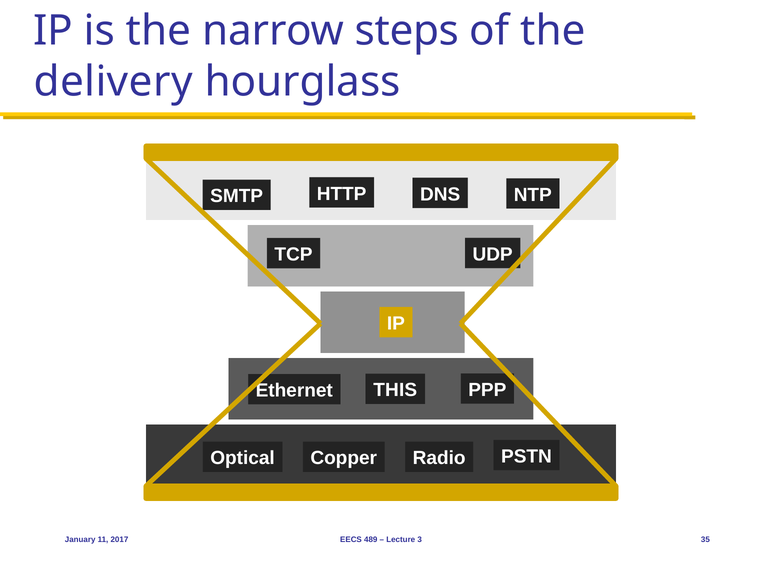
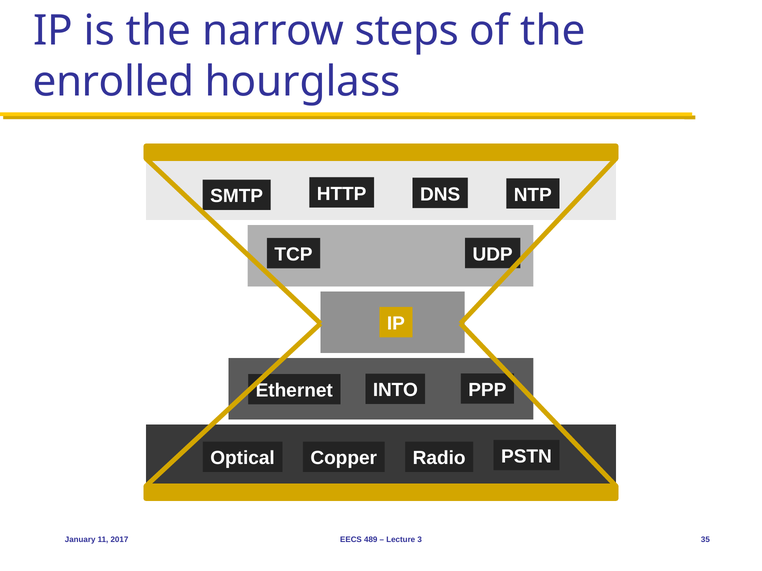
delivery: delivery -> enrolled (114, 82)
THIS: THIS -> INTO (395, 391)
